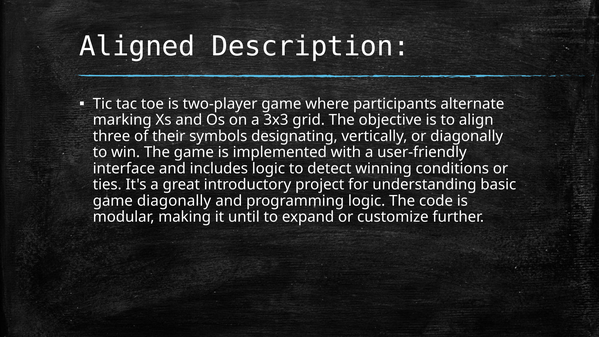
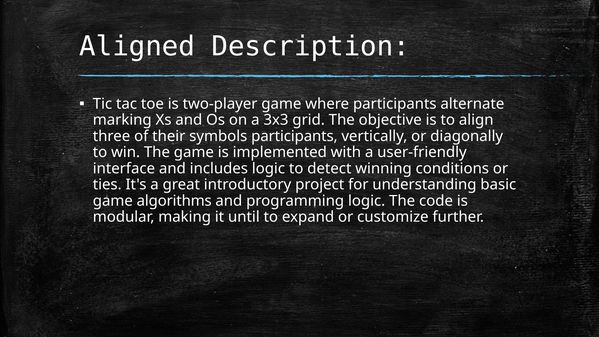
symbols designating: designating -> participants (294, 136)
game diagonally: diagonally -> algorithms (174, 201)
